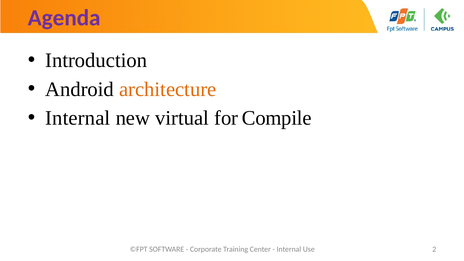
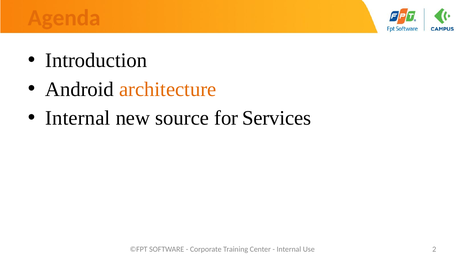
Agenda colour: purple -> orange (64, 18)
virtual: virtual -> source (182, 118)
Compile: Compile -> Services (277, 118)
